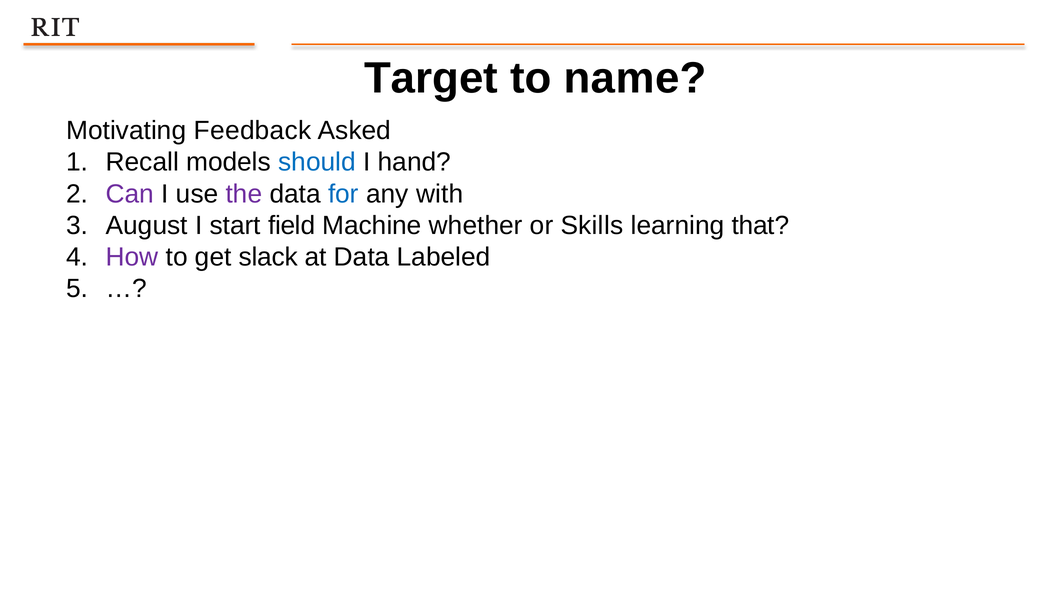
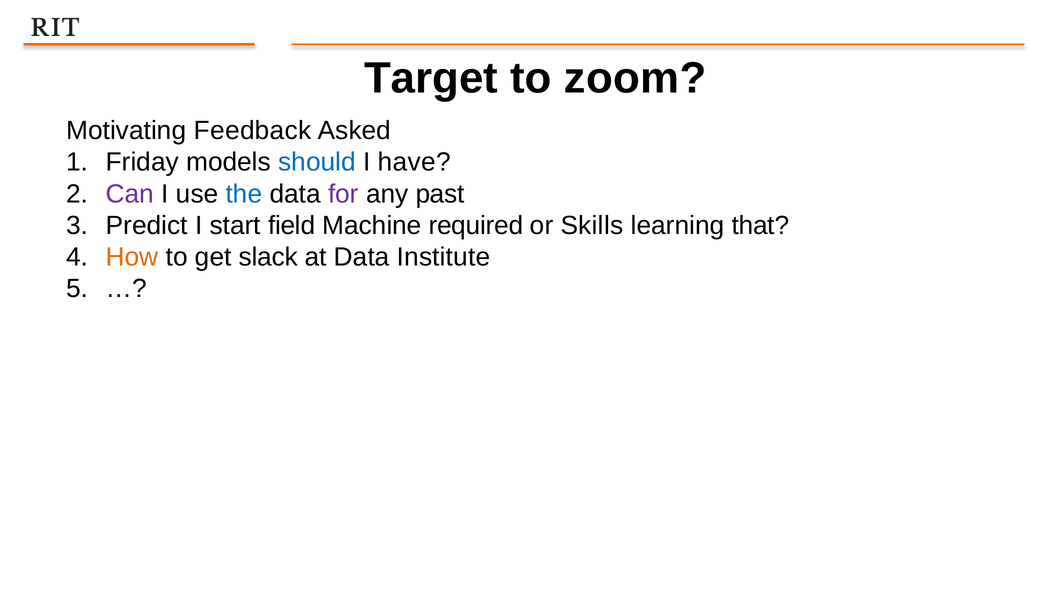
name: name -> zoom (635, 78)
Recall: Recall -> Friday (142, 162)
hand: hand -> have (414, 162)
the colour: purple -> blue (244, 194)
for colour: blue -> purple (343, 194)
with: with -> past (440, 194)
August: August -> Predict (147, 226)
whether: whether -> required (476, 226)
How colour: purple -> orange (132, 257)
Labeled: Labeled -> Institute (443, 257)
